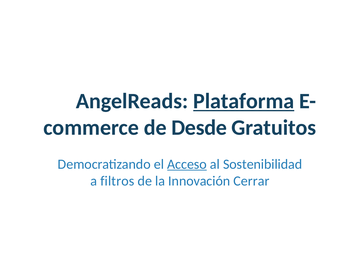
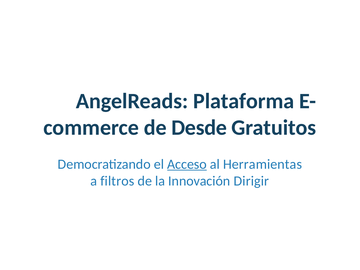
Plataforma underline: present -> none (244, 101)
Sostenibilidad: Sostenibilidad -> Herramientas (263, 164)
Cerrar: Cerrar -> Dirigir (251, 181)
